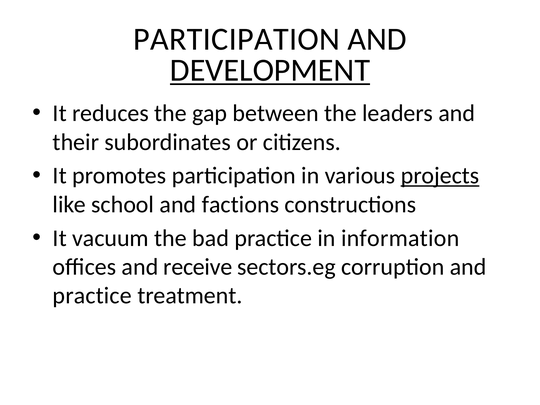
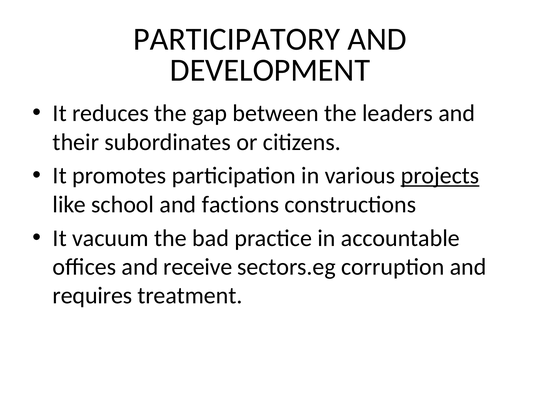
PARTICIPATION: PARTICIPATION -> PARTICIPATORY (237, 39)
DEVELOPMENT underline: present -> none (270, 70)
information: information -> accountable (400, 238)
practice: practice -> requires (92, 296)
